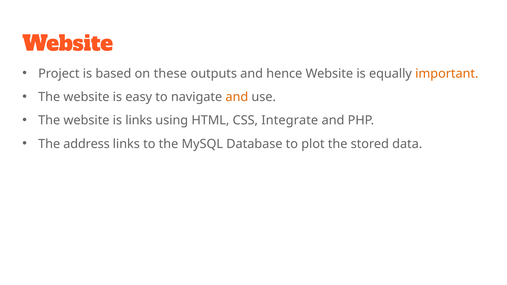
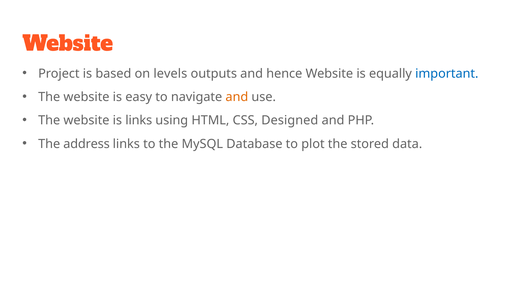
these: these -> levels (170, 74)
important colour: orange -> blue (447, 74)
Integrate: Integrate -> Designed (290, 121)
